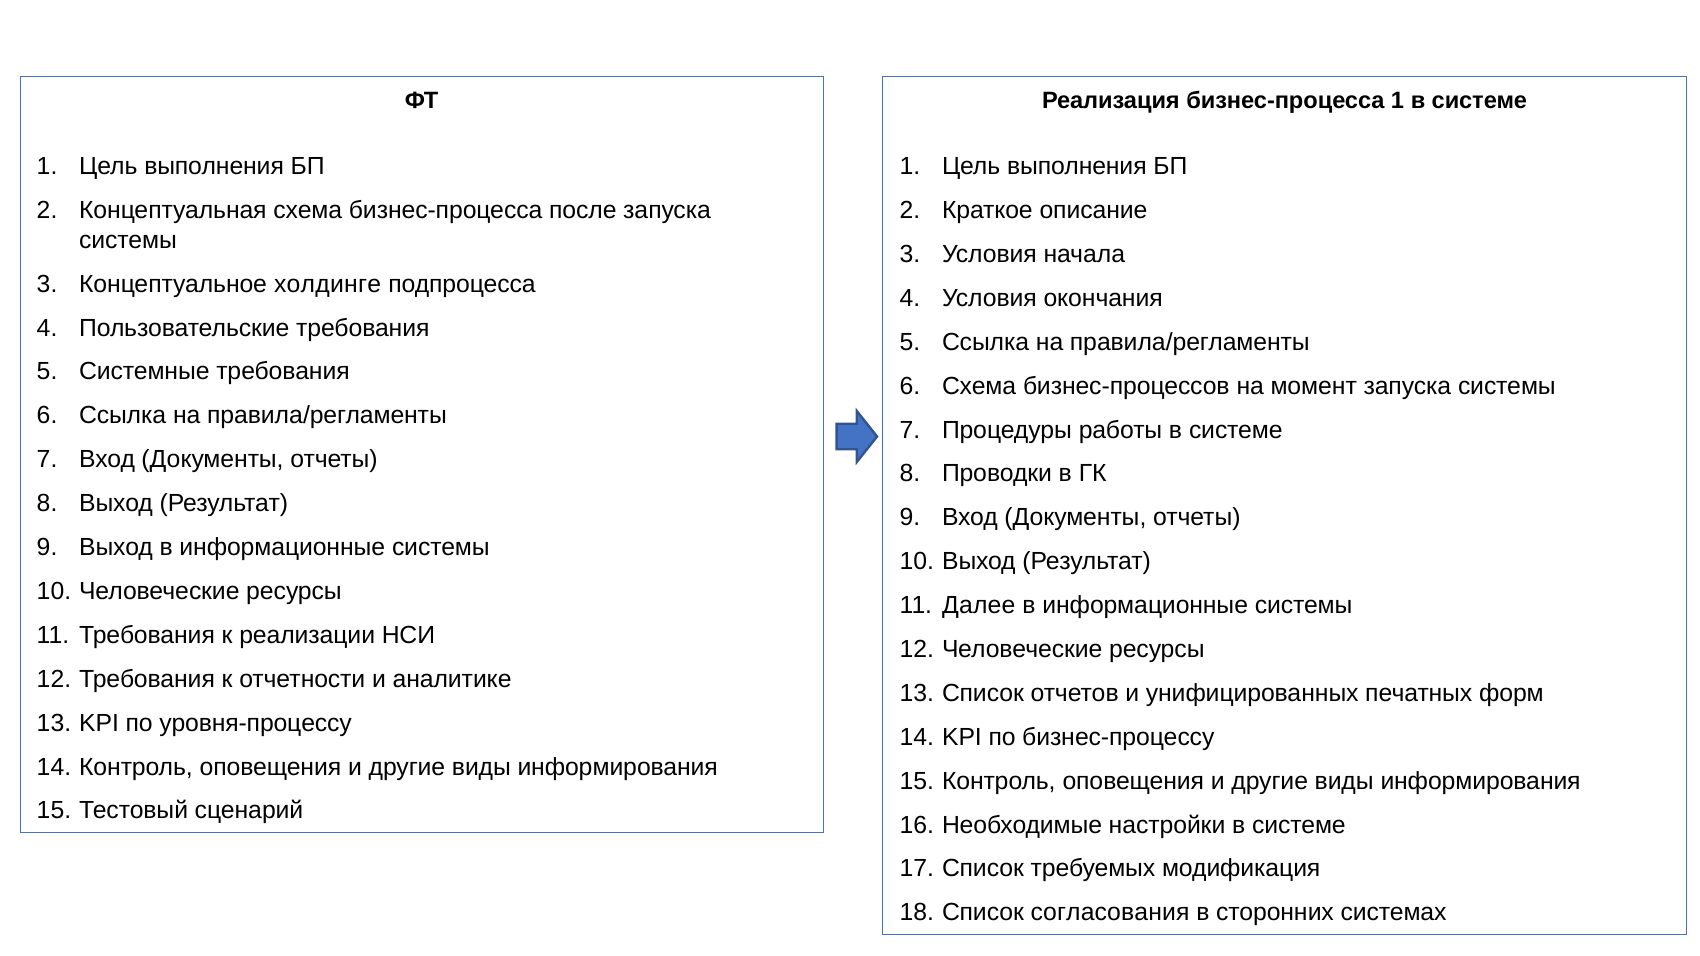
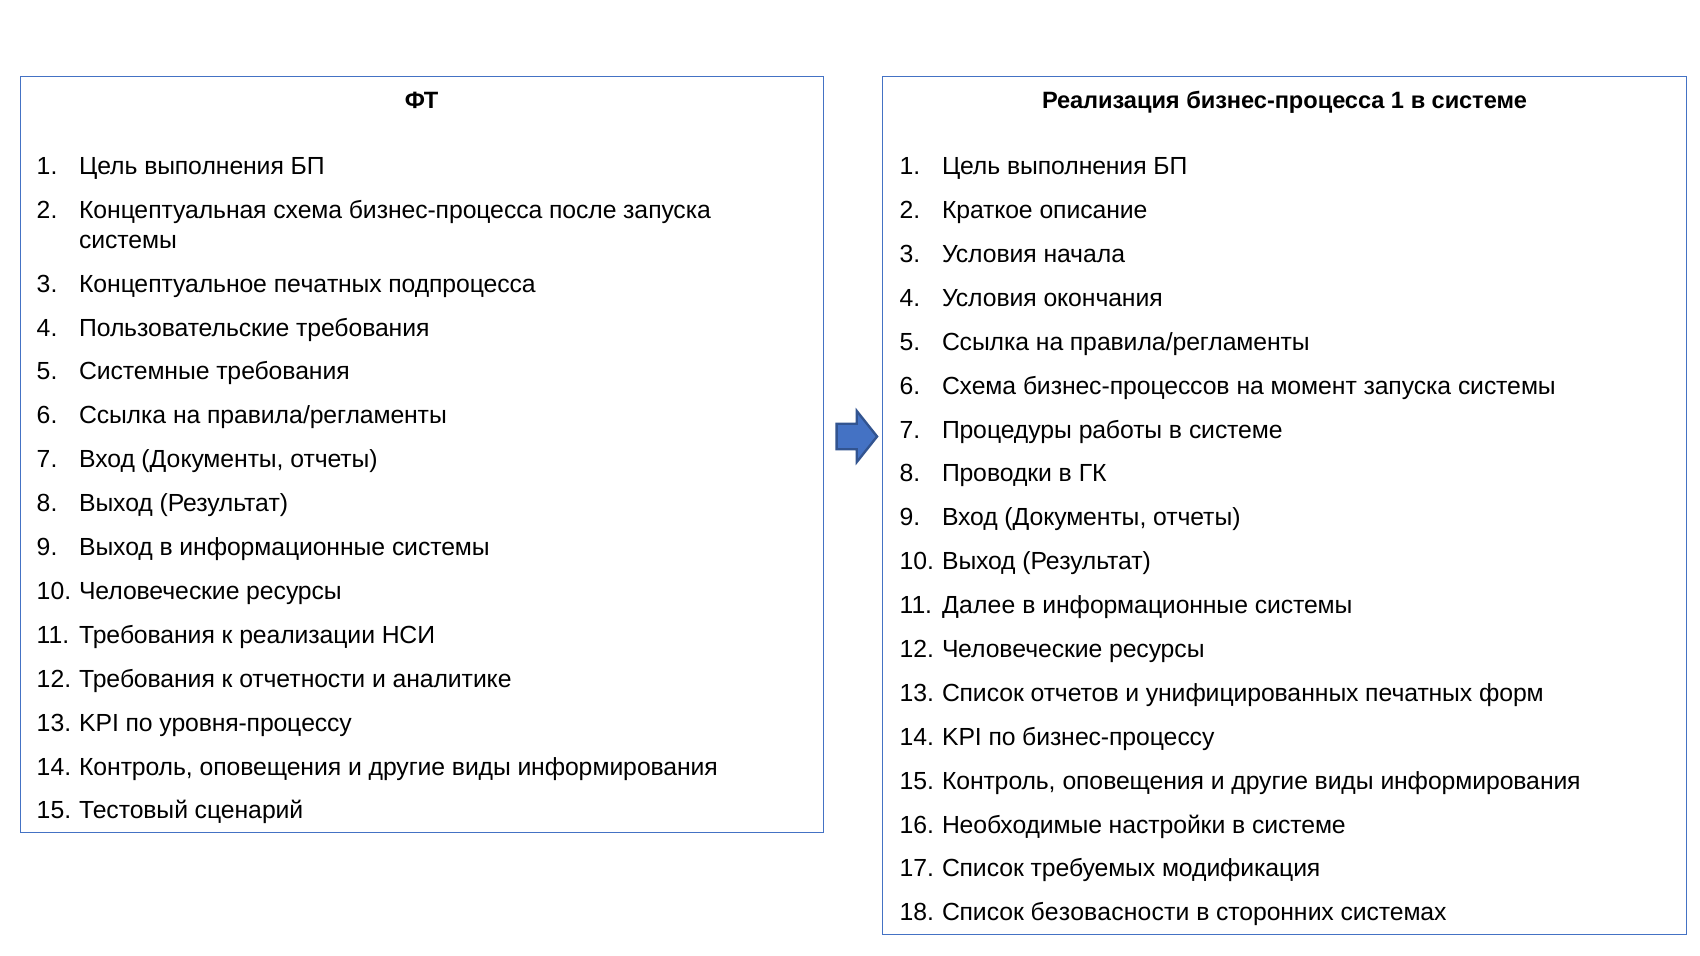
Концептуальное холдинге: холдинге -> печатных (328, 284)
согласования: согласования -> безовасности (1110, 913)
